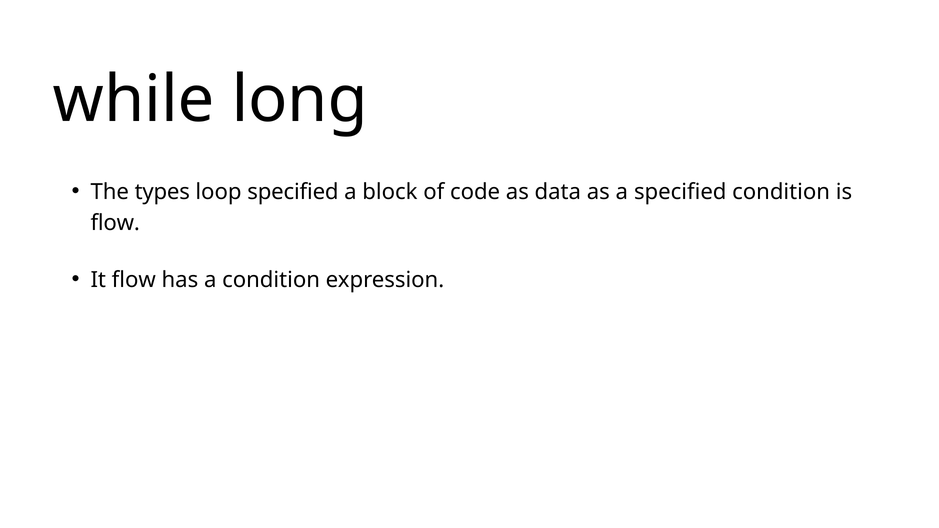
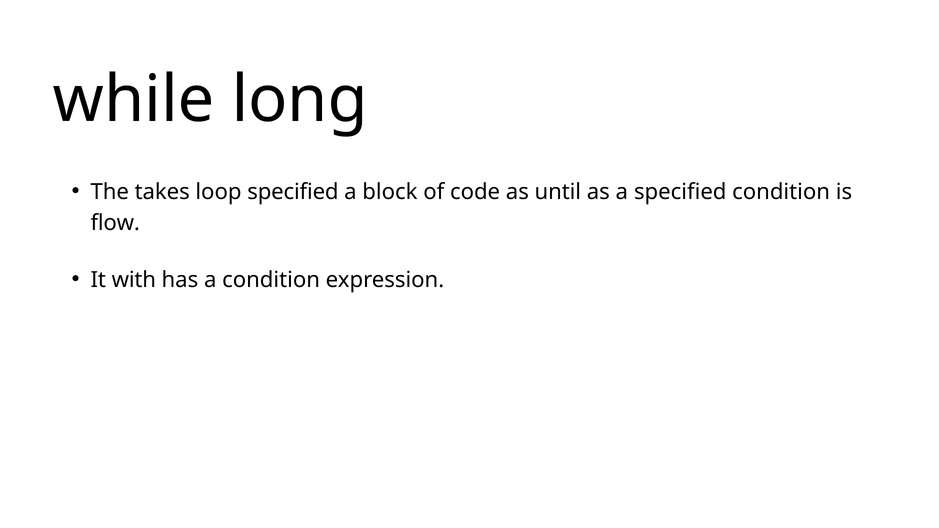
types: types -> takes (162, 192)
data: data -> until (558, 192)
It flow: flow -> with (134, 280)
